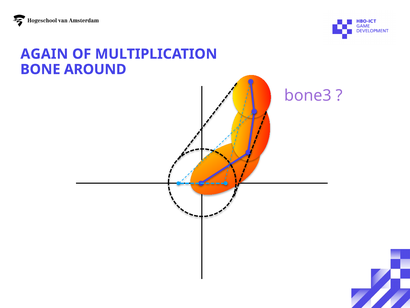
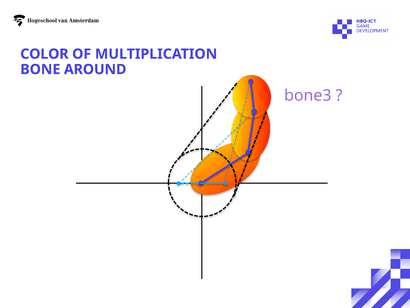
AGAIN: AGAIN -> COLOR (44, 54)
